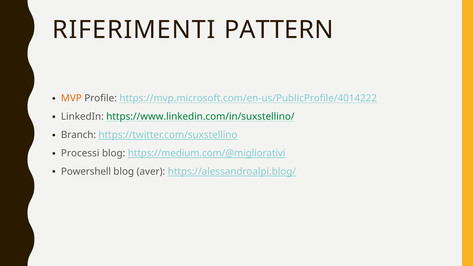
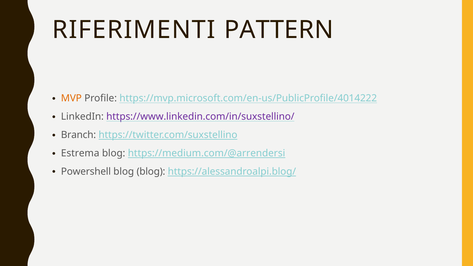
https://www.linkedin.com/in/suxstellino/ colour: green -> purple (200, 117)
Processi: Processi -> Estrema (80, 153)
https://medium.com/@migliorativi: https://medium.com/@migliorativi -> https://medium.com/@arrendersi (207, 153)
blog aver: aver -> blog (151, 171)
